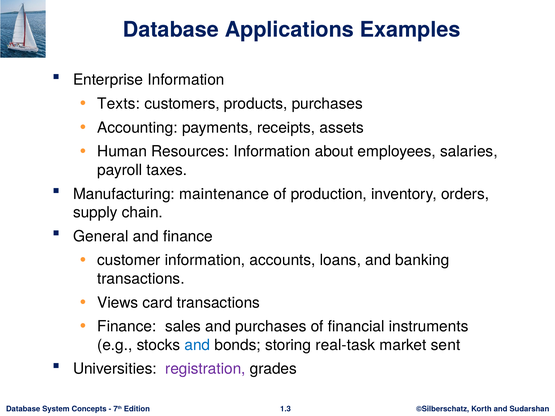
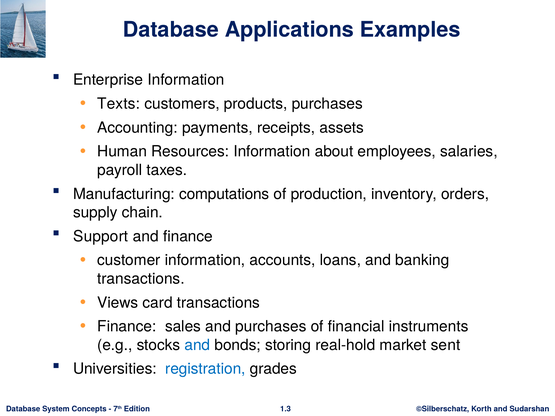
maintenance: maintenance -> computations (224, 194)
General: General -> Support (101, 236)
real-task: real-task -> real-hold (345, 345)
registration colour: purple -> blue (205, 369)
